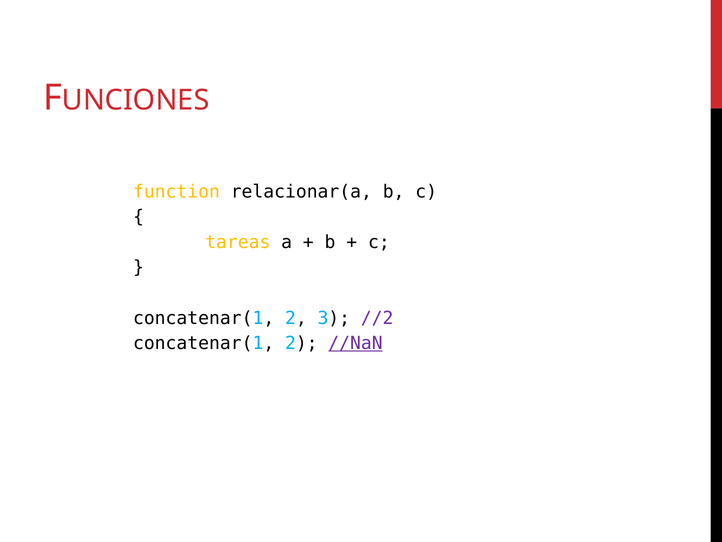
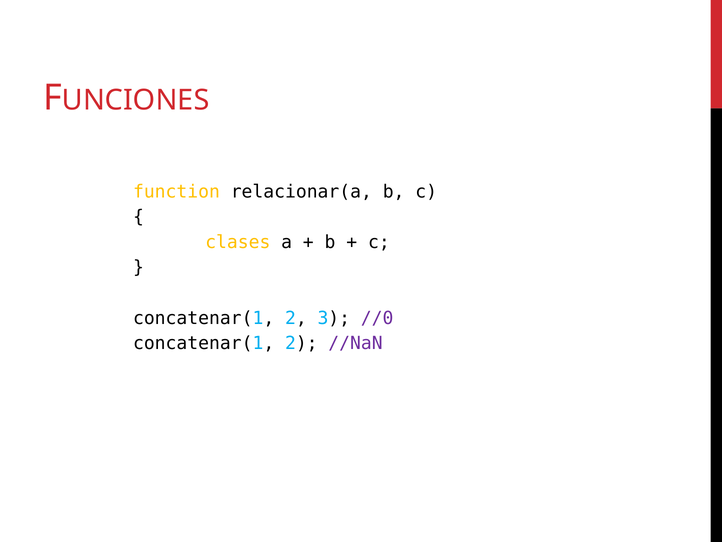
tareas: tareas -> clases (238, 242)
//2: //2 -> //0 (377, 318)
//NaN underline: present -> none (356, 343)
